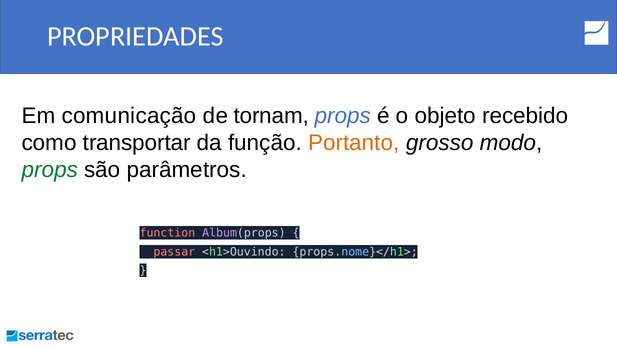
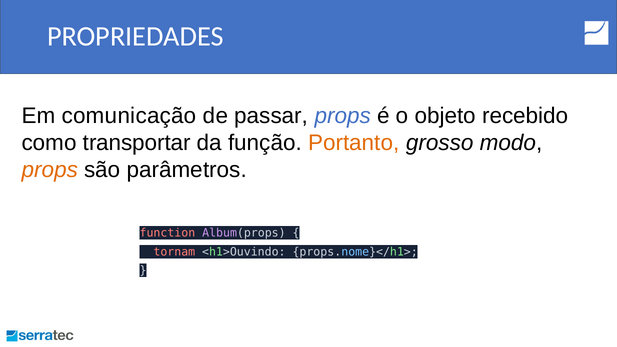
tornam: tornam -> passar (271, 116)
props colour: green -> orange (50, 170)
passar: passar -> tornam (174, 252)
